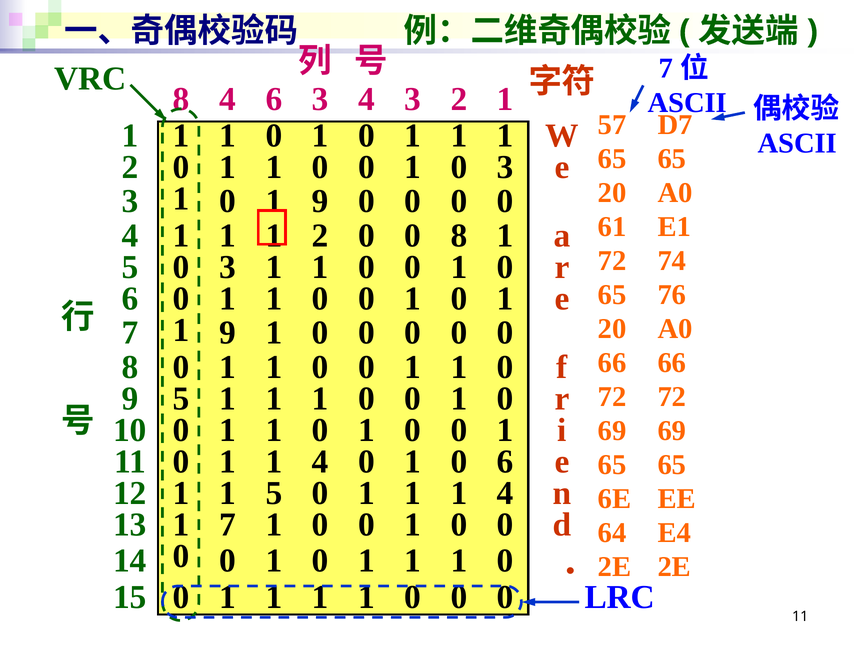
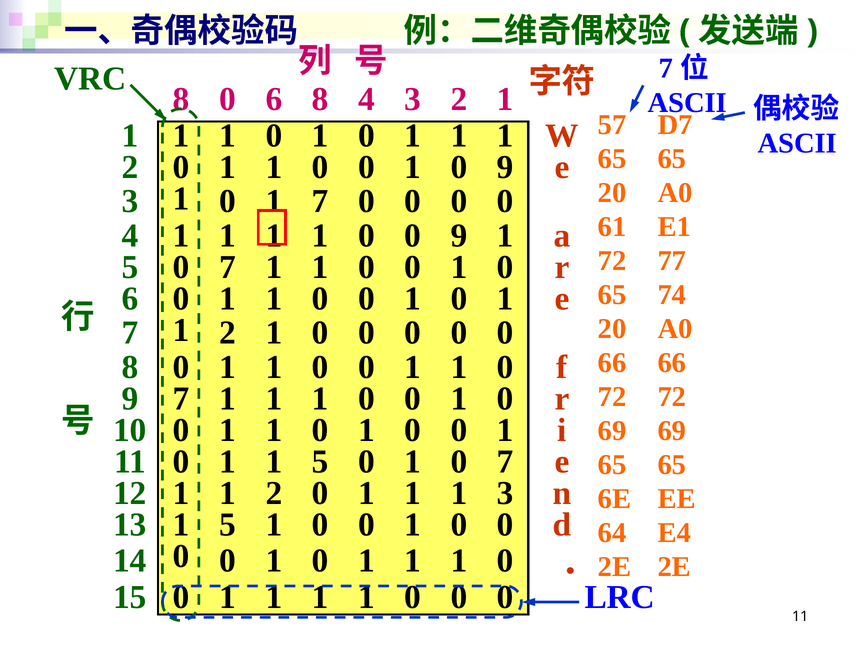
4: 4 -> 0 (228, 99)
6 3: 3 -> 8 (320, 99)
1 0 3: 3 -> 9 (505, 167)
0 1 9: 9 -> 7 (320, 201)
2: 2 -> 1 (320, 236)
8: 8 -> 9 (459, 236)
74: 74 -> 77 (672, 261)
5 0 3: 3 -> 7 (228, 267)
76: 76 -> 74 (672, 295)
7 1 9: 9 -> 2 (228, 333)
9 5: 5 -> 7 (181, 399)
0 1 1 4: 4 -> 5 (320, 462)
1 0 6: 6 -> 7 (505, 462)
1 1 5: 5 -> 2 (274, 493)
1 1 1 4: 4 -> 3 (505, 493)
13 1 7: 7 -> 5 (228, 525)
